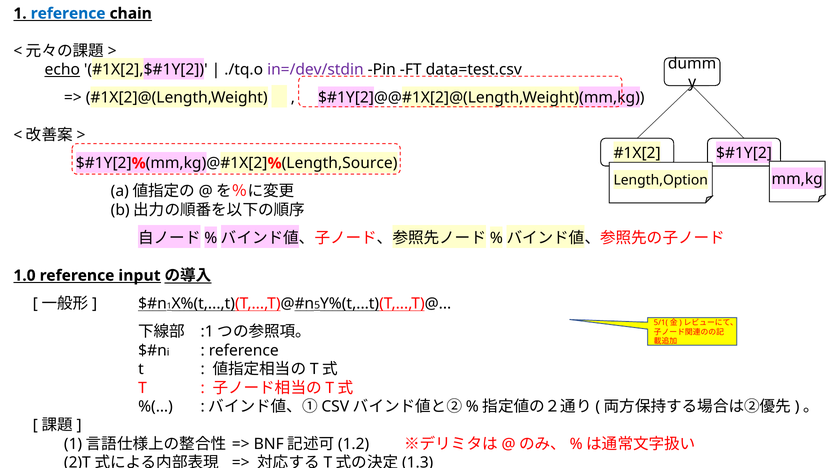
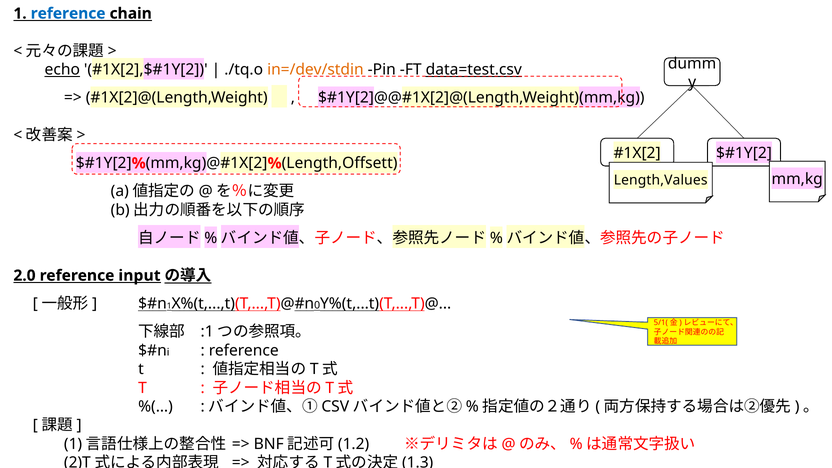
in=/dev/stdin colour: purple -> orange (315, 70)
data=test.csv underline: none -> present (474, 70)
Length,Source: Length,Source -> Length,Offsett (340, 163)
Length,Option: Length,Option -> Length,Values (661, 180)
1.0: 1.0 -> 2.0 (24, 276)
5: 5 -> 0 (317, 305)
